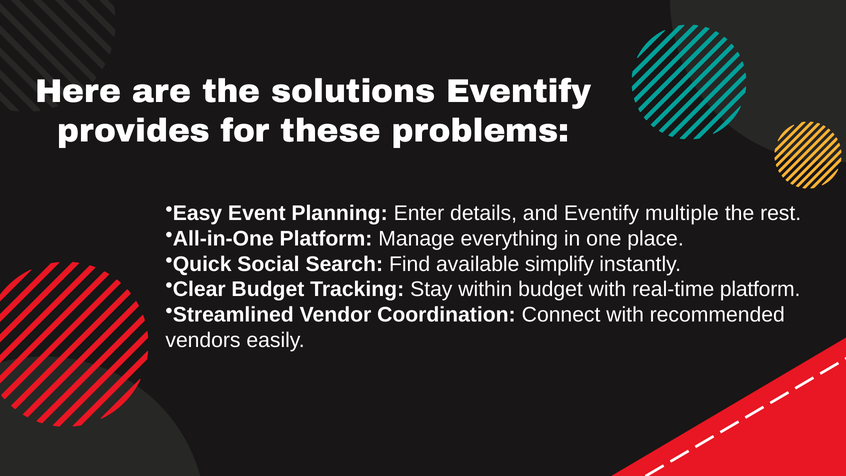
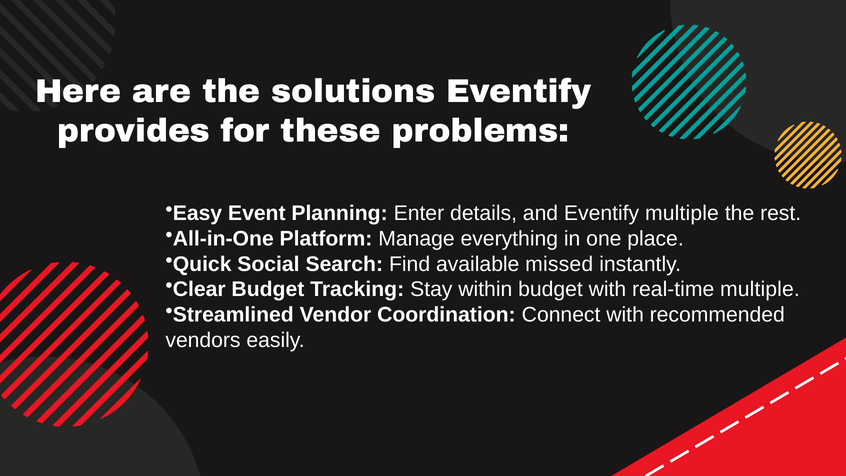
simplify: simplify -> missed (559, 264)
real-time platform: platform -> multiple (760, 289)
